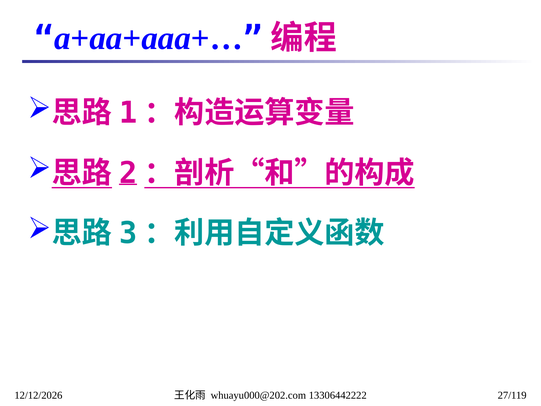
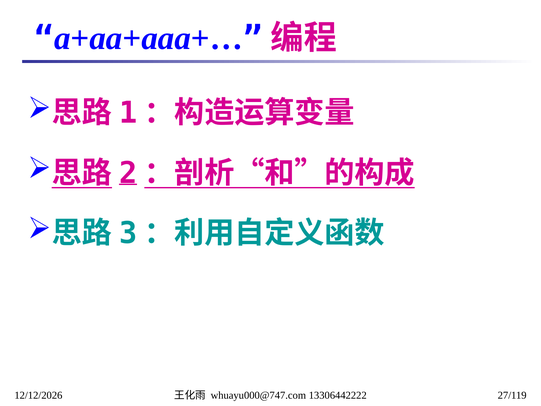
whuayu000@202.com: whuayu000@202.com -> whuayu000@747.com (258, 395)
